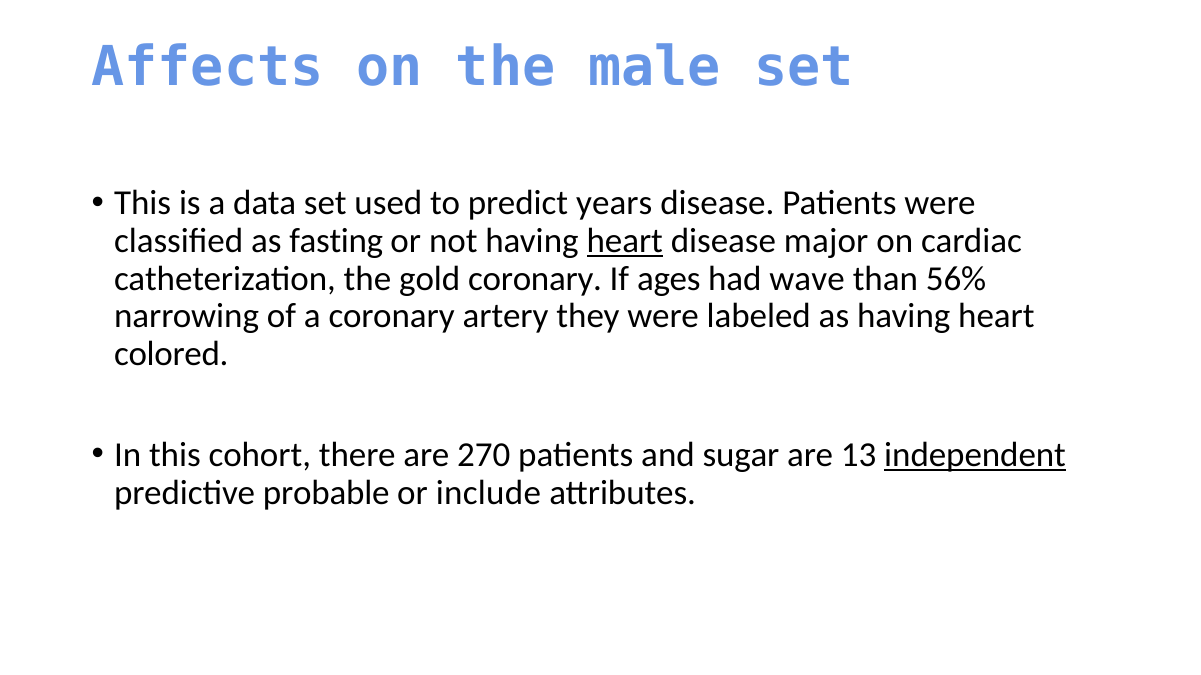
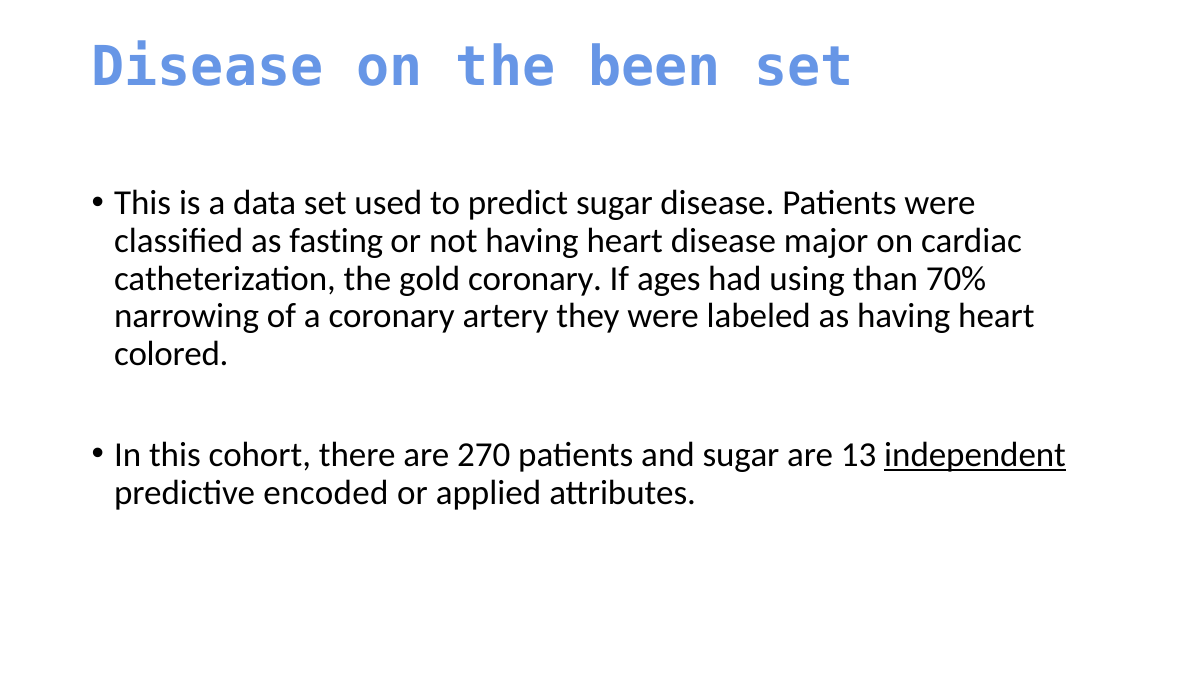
Affects: Affects -> Disease (207, 68)
male: male -> been (655, 68)
predict years: years -> sugar (614, 203)
heart underline: present -> none (625, 241)
wave: wave -> using (807, 279)
56%: 56% -> 70% (956, 279)
probable: probable -> encoded (326, 493)
include: include -> applied (489, 493)
